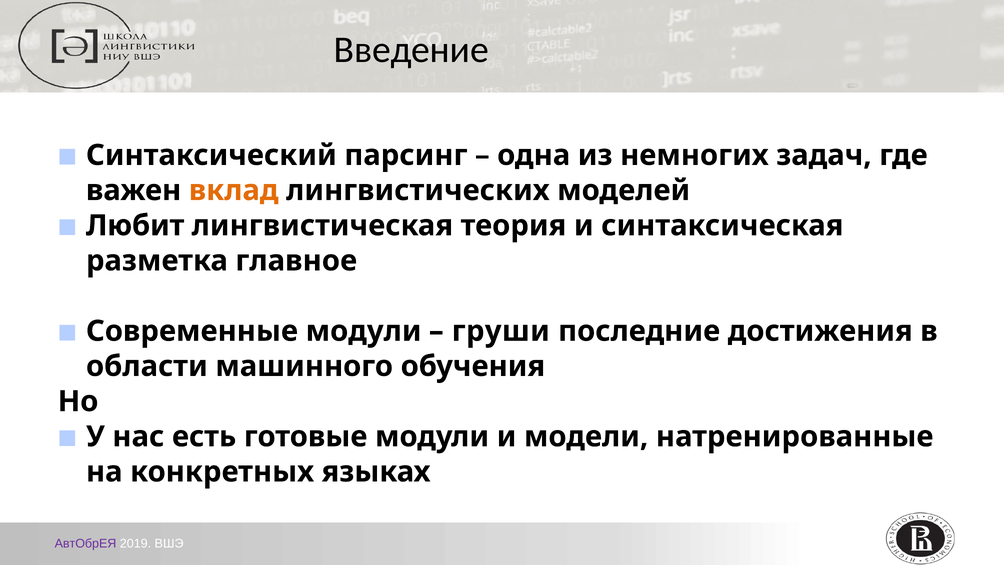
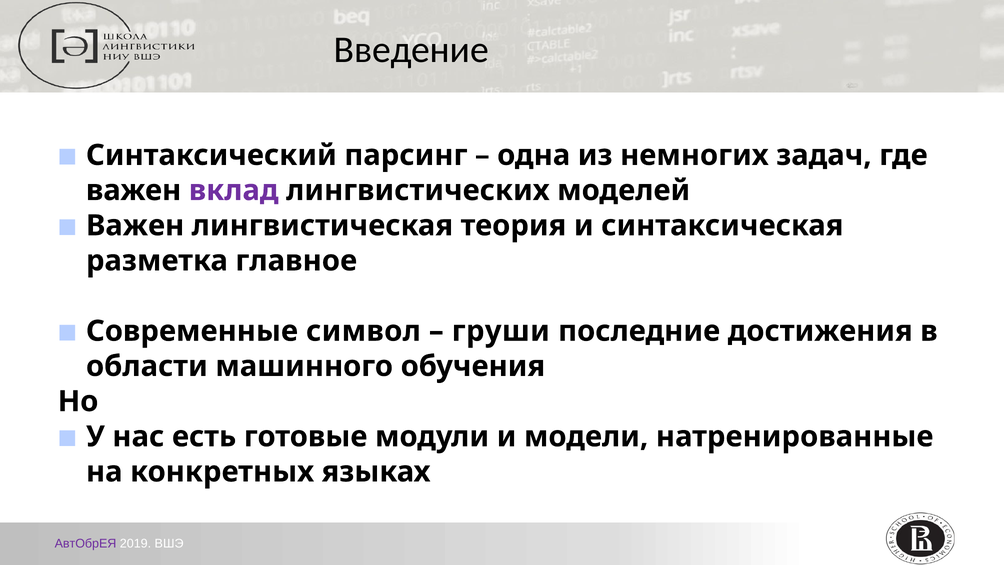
вклад colour: orange -> purple (234, 190)
Любит: Любит -> Важен (135, 225)
Современные модули: модули -> символ (363, 331)
